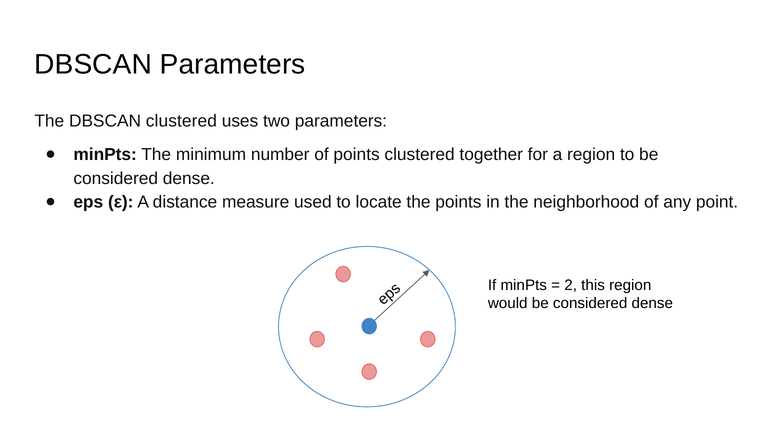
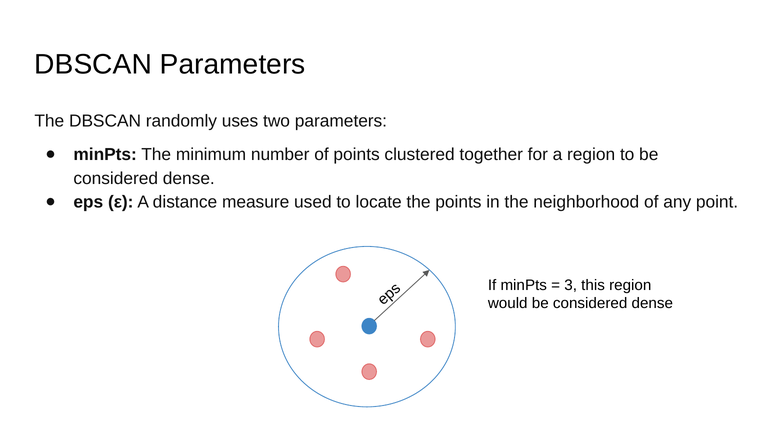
DBSCAN clustered: clustered -> randomly (181, 121)
2: 2 -> 3 (571, 285)
